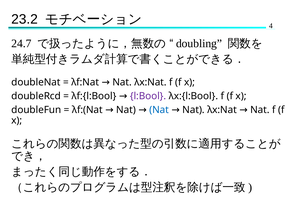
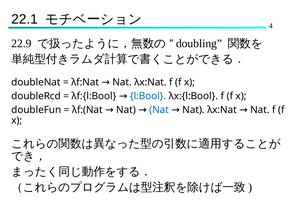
23.2: 23.2 -> 22.1 (25, 19)
24.7: 24.7 -> 22.9 (21, 43)
l:Bool colour: purple -> blue (148, 96)
